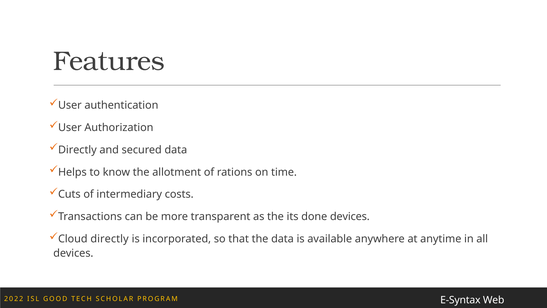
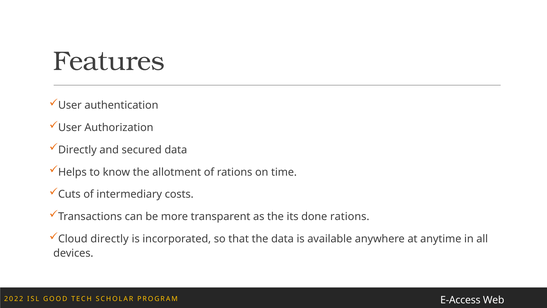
done devices: devices -> rations (350, 216)
E-Syntax: E-Syntax -> E-Access (460, 300)
